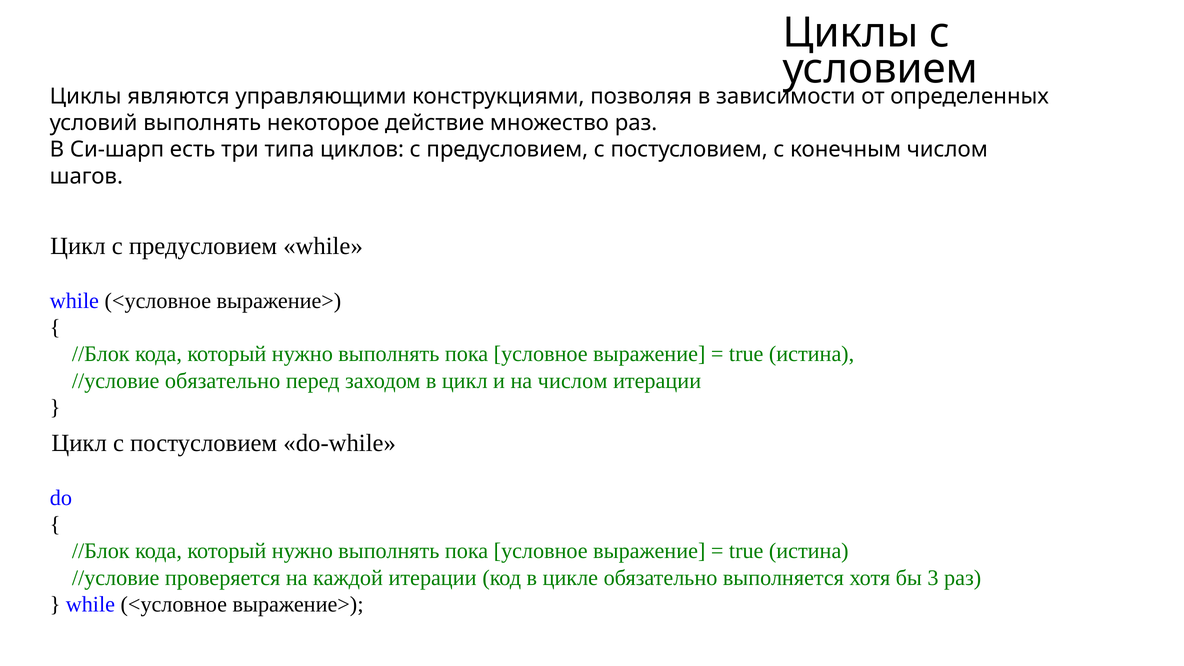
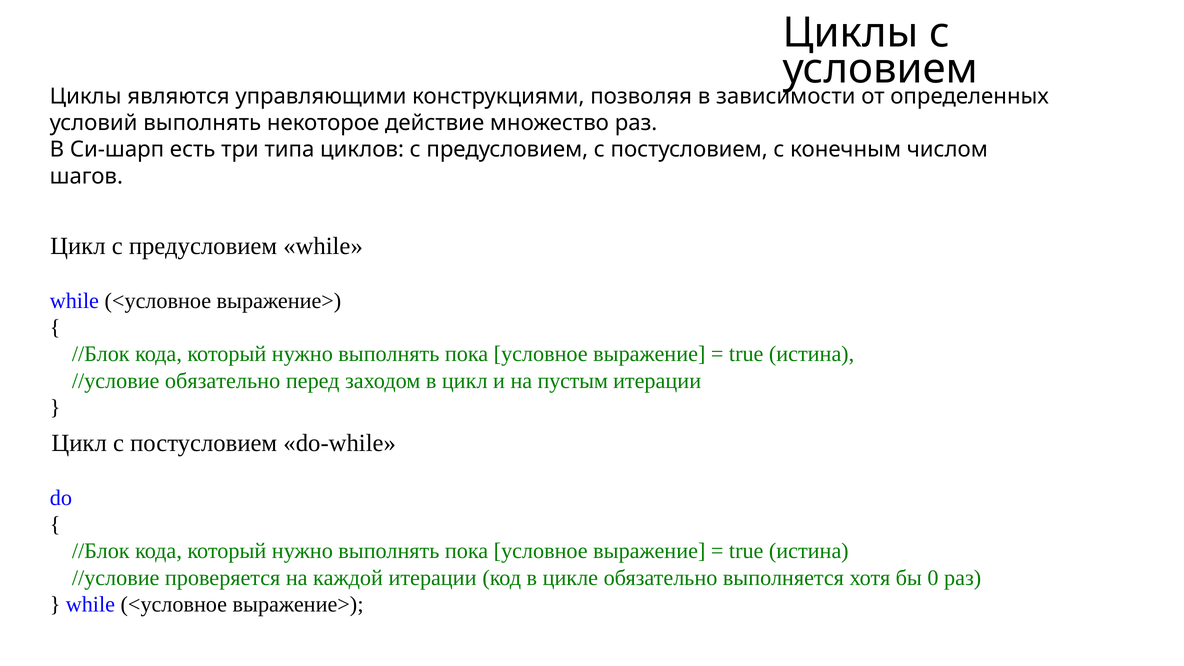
на числом: числом -> пустым (573, 381)
3: 3 -> 0 (933, 578)
